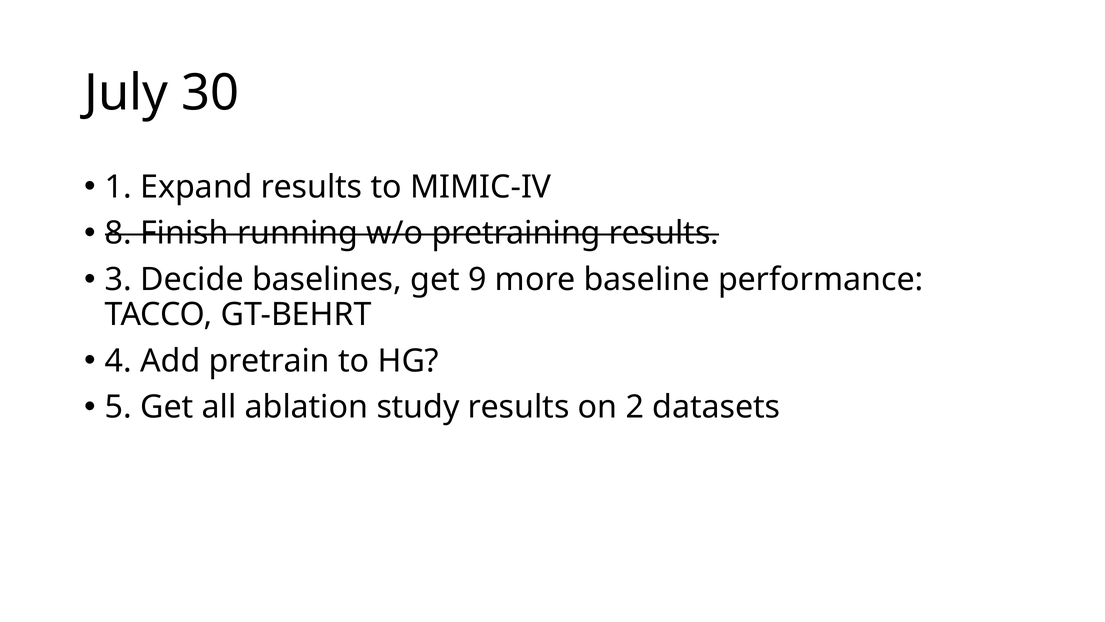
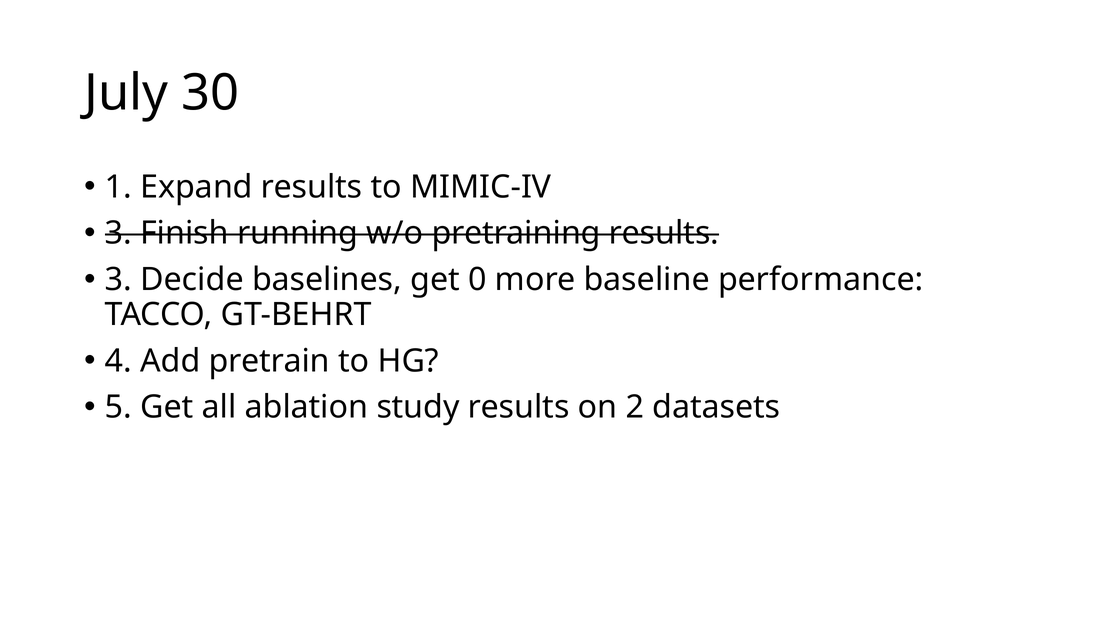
8: 8 -> 3 (118, 233)
9: 9 -> 0 (477, 279)
